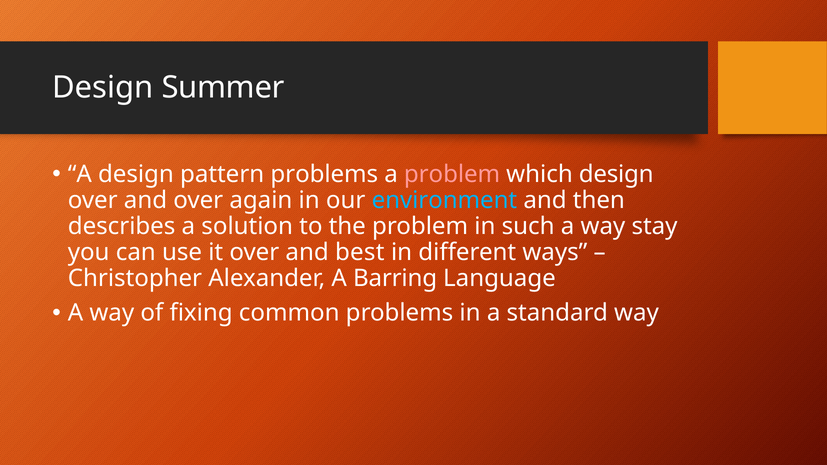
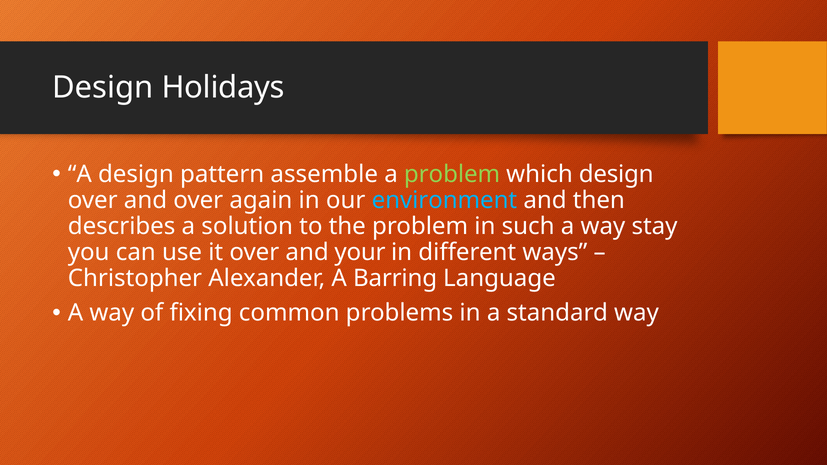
Summer: Summer -> Holidays (223, 88)
pattern problems: problems -> assemble (324, 174)
problem colour: pink -> light green (452, 174)
best: best -> your (360, 252)
